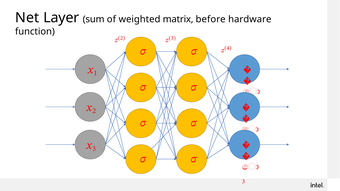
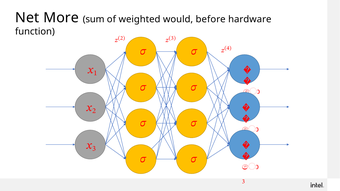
Layer: Layer -> More (61, 18)
matrix: matrix -> would (178, 19)
